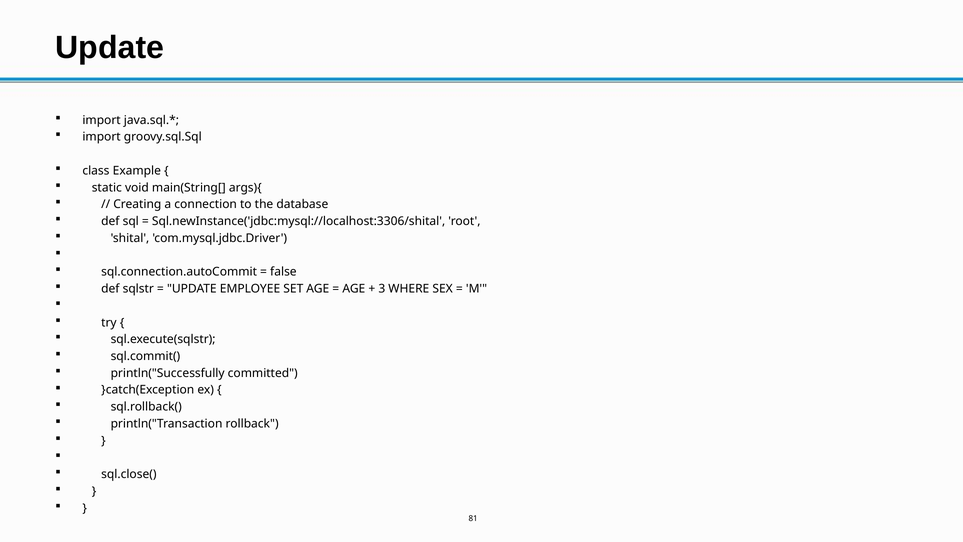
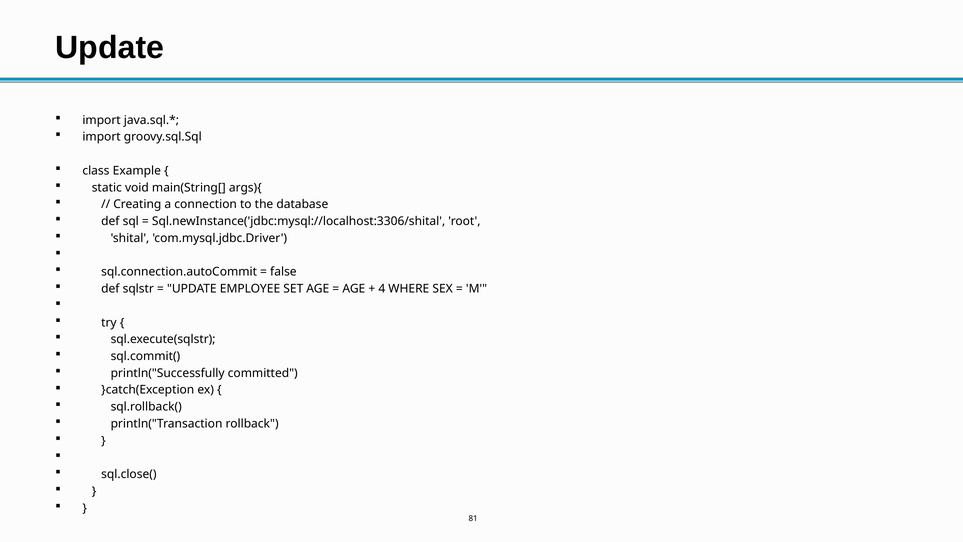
3: 3 -> 4 (382, 289)
